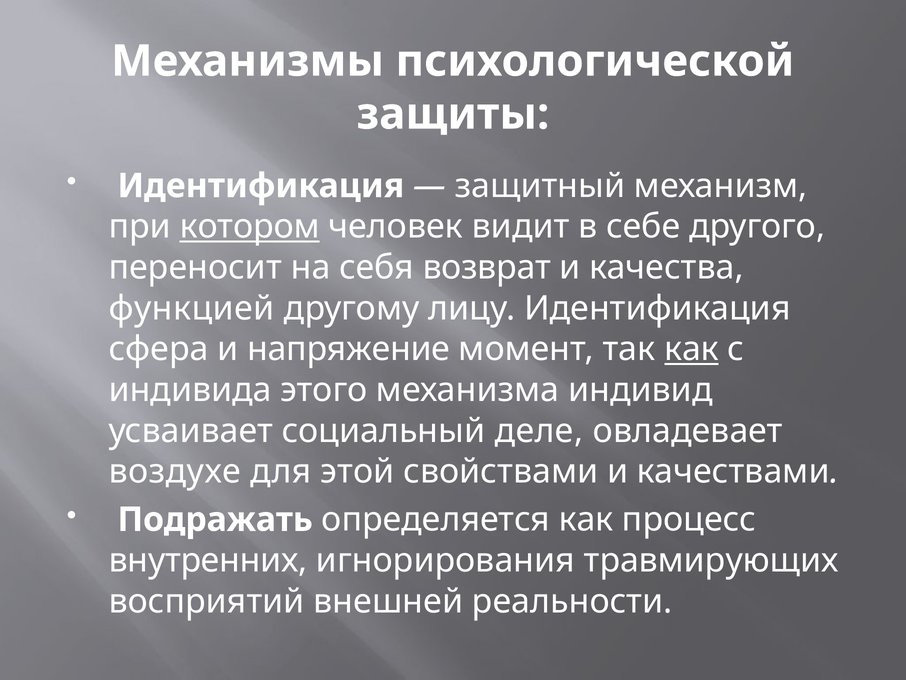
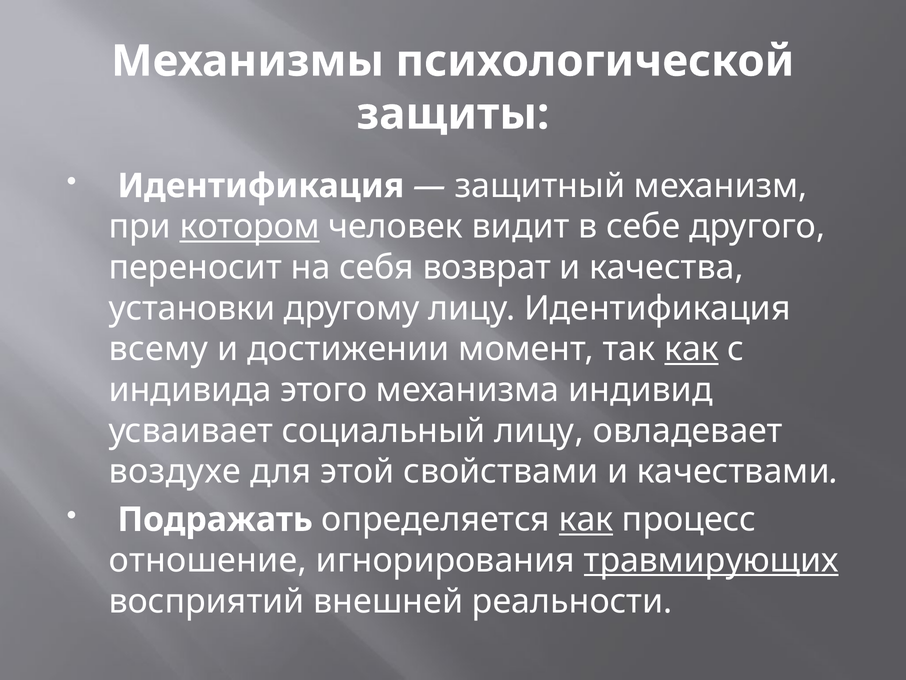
функцией: функцией -> установки (192, 308)
сфера: сфера -> всему (158, 349)
напряжение: напряжение -> достижении (348, 349)
социальный деле: деле -> лицу (539, 431)
как underline: none -> present (586, 519)
внутренних: внутренних -> отношение (208, 560)
травмирующих underline: none -> present (711, 560)
